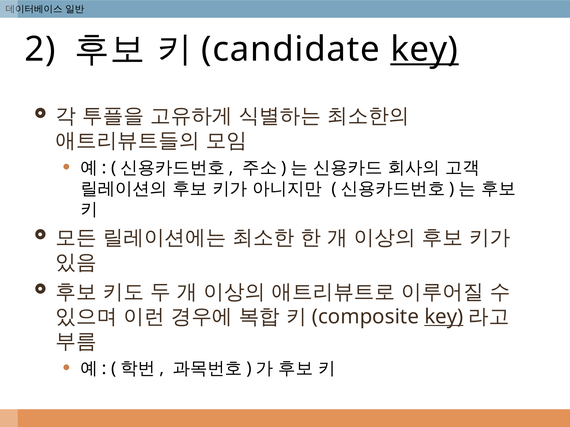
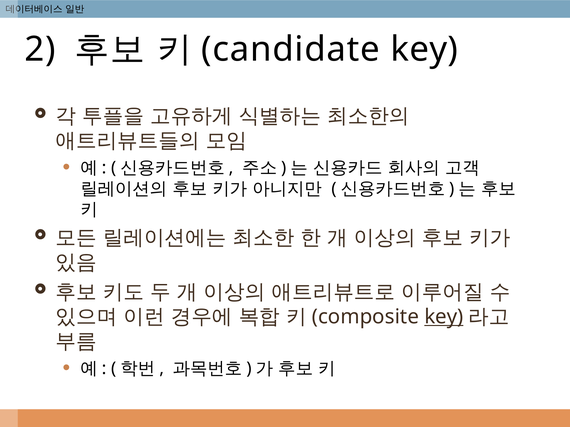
key underline: present -> none (424, 50)
